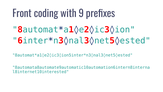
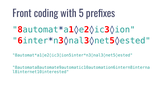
9: 9 -> 5 (81, 14)
